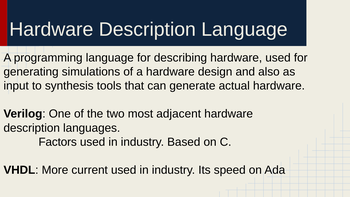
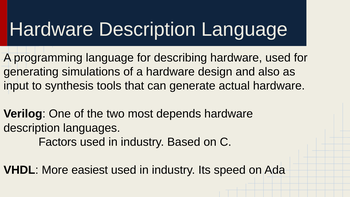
adjacent: adjacent -> depends (179, 114)
current: current -> easiest (90, 170)
